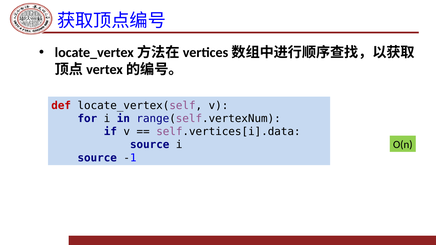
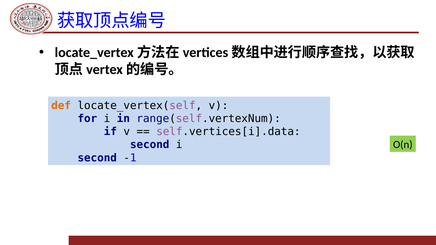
def colour: red -> orange (61, 106)
source: source -> second (150, 145)
source: source -> second (97, 158)
